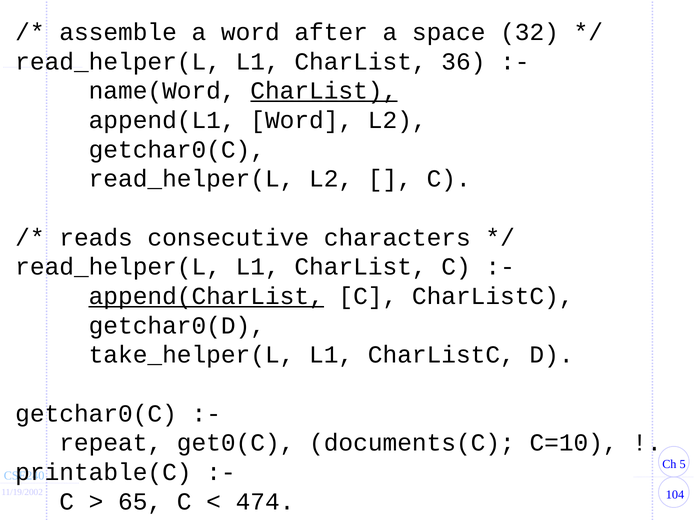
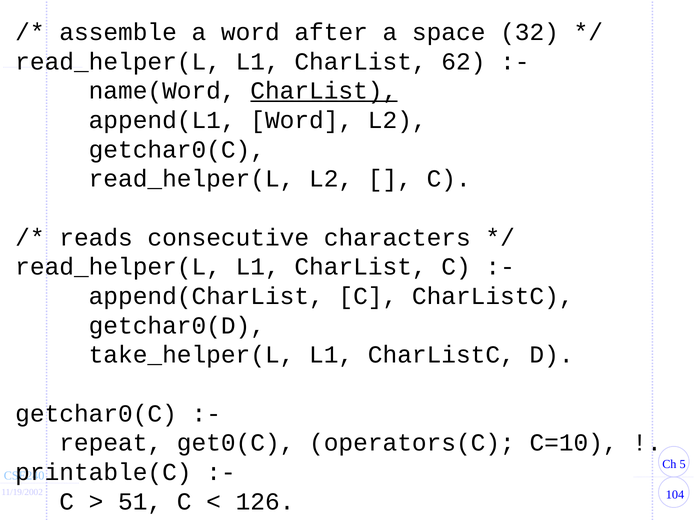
36: 36 -> 62 (463, 62)
append(CharList underline: present -> none (206, 297)
documents(C: documents(C -> operators(C (412, 444)
65: 65 -> 51 (140, 502)
474: 474 -> 126 (265, 502)
